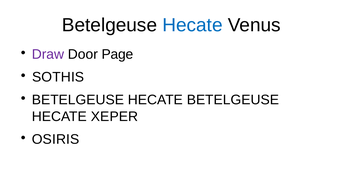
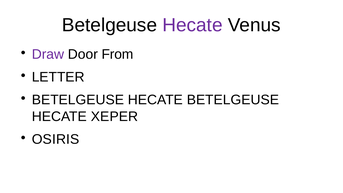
Hecate colour: blue -> purple (192, 25)
Page: Page -> From (117, 54)
SOTHIS: SOTHIS -> LETTER (58, 77)
